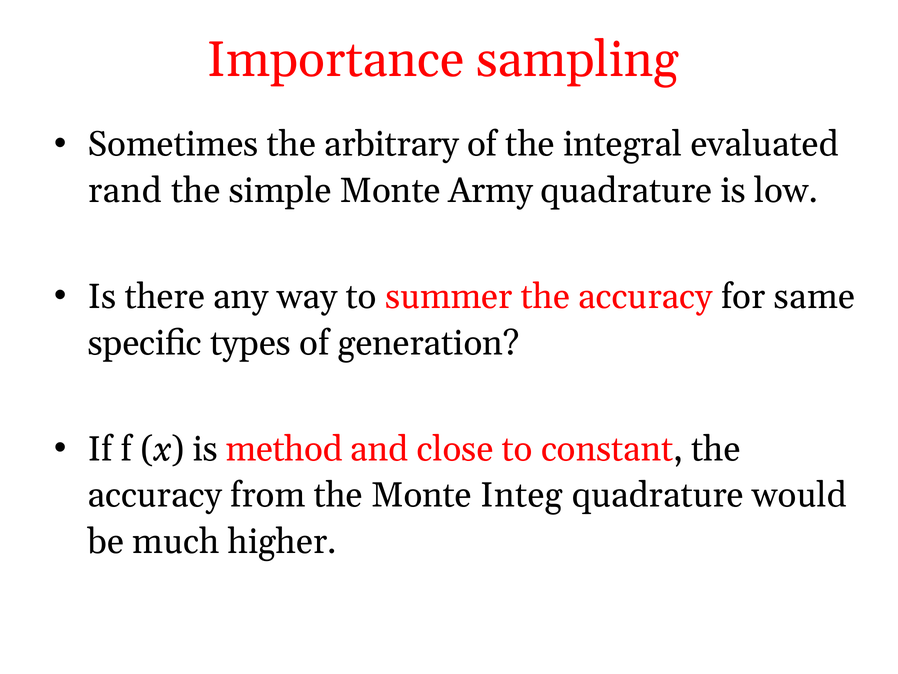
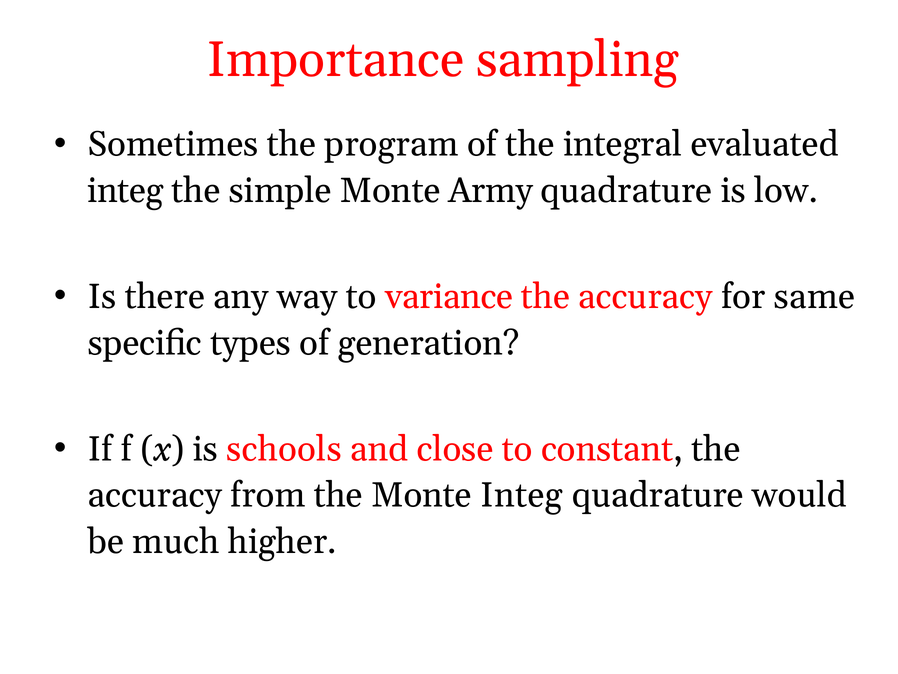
arbitrary: arbitrary -> program (391, 144)
rand: rand -> integ (125, 190)
summer: summer -> variance (449, 297)
method: method -> schools (284, 449)
